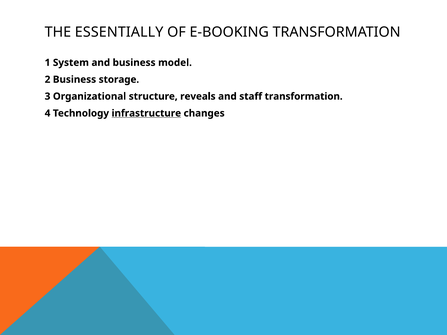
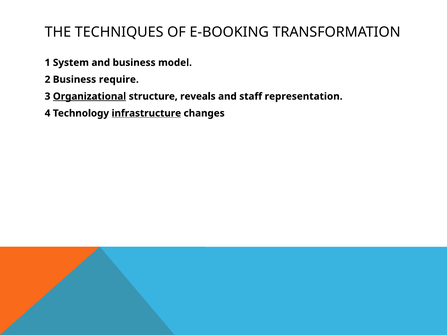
ESSENTIALLY: ESSENTIALLY -> TECHNIQUES (119, 32)
storage: storage -> require (119, 80)
Organizational underline: none -> present (90, 96)
staff transformation: transformation -> representation (304, 96)
